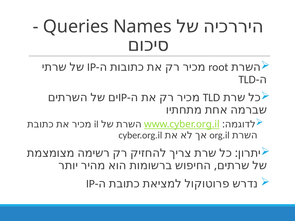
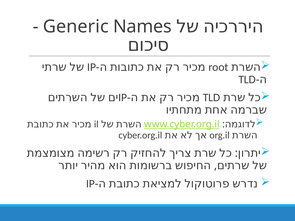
Queries: Queries -> Generic (76, 27)
